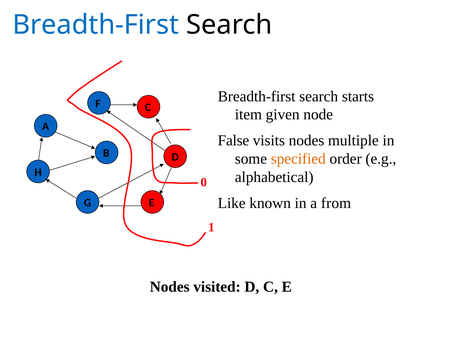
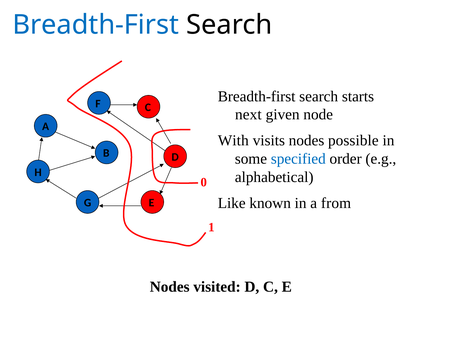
item: item -> next (248, 115)
False: False -> With (233, 140)
multiple: multiple -> possible (353, 140)
specified colour: orange -> blue (298, 159)
